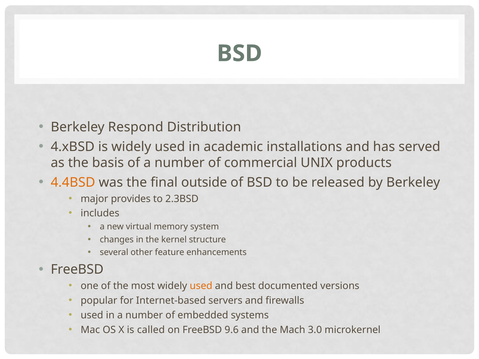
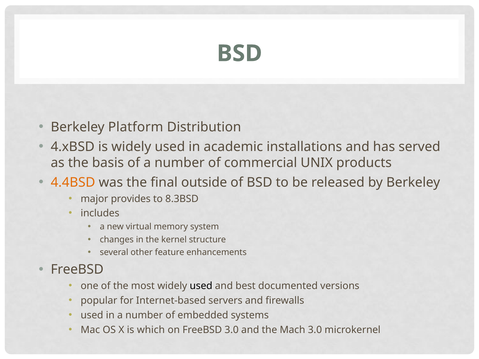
Respond: Respond -> Platform (136, 127)
2.3BSD: 2.3BSD -> 8.3BSD (182, 199)
used colour: orange -> black (201, 286)
called: called -> which (151, 330)
FreeBSD 9.6: 9.6 -> 3.0 (232, 330)
